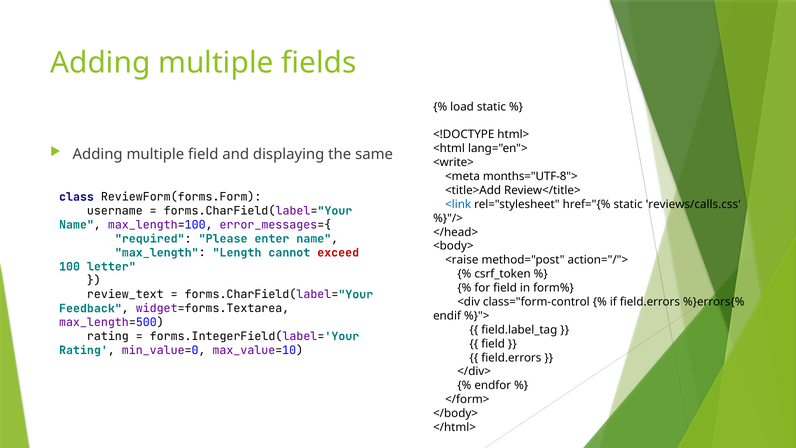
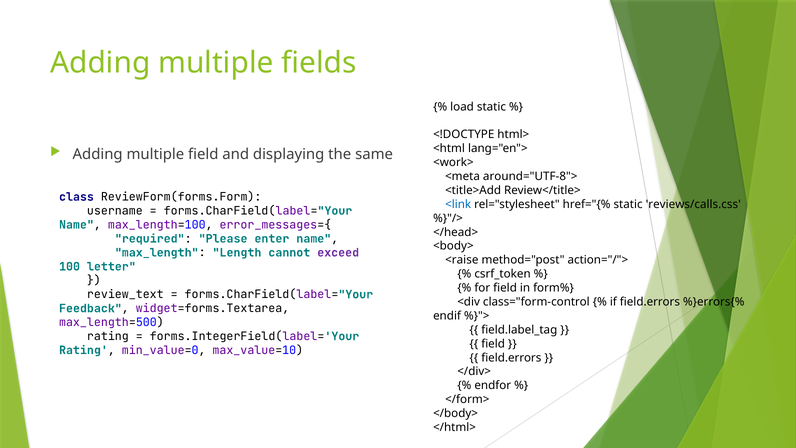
<write>: <write> -> <work> (453, 162)
months="UTF-8">: months="UTF-8"> -> around="UTF-8"> (530, 176)
exceed colour: red -> purple (338, 252)
